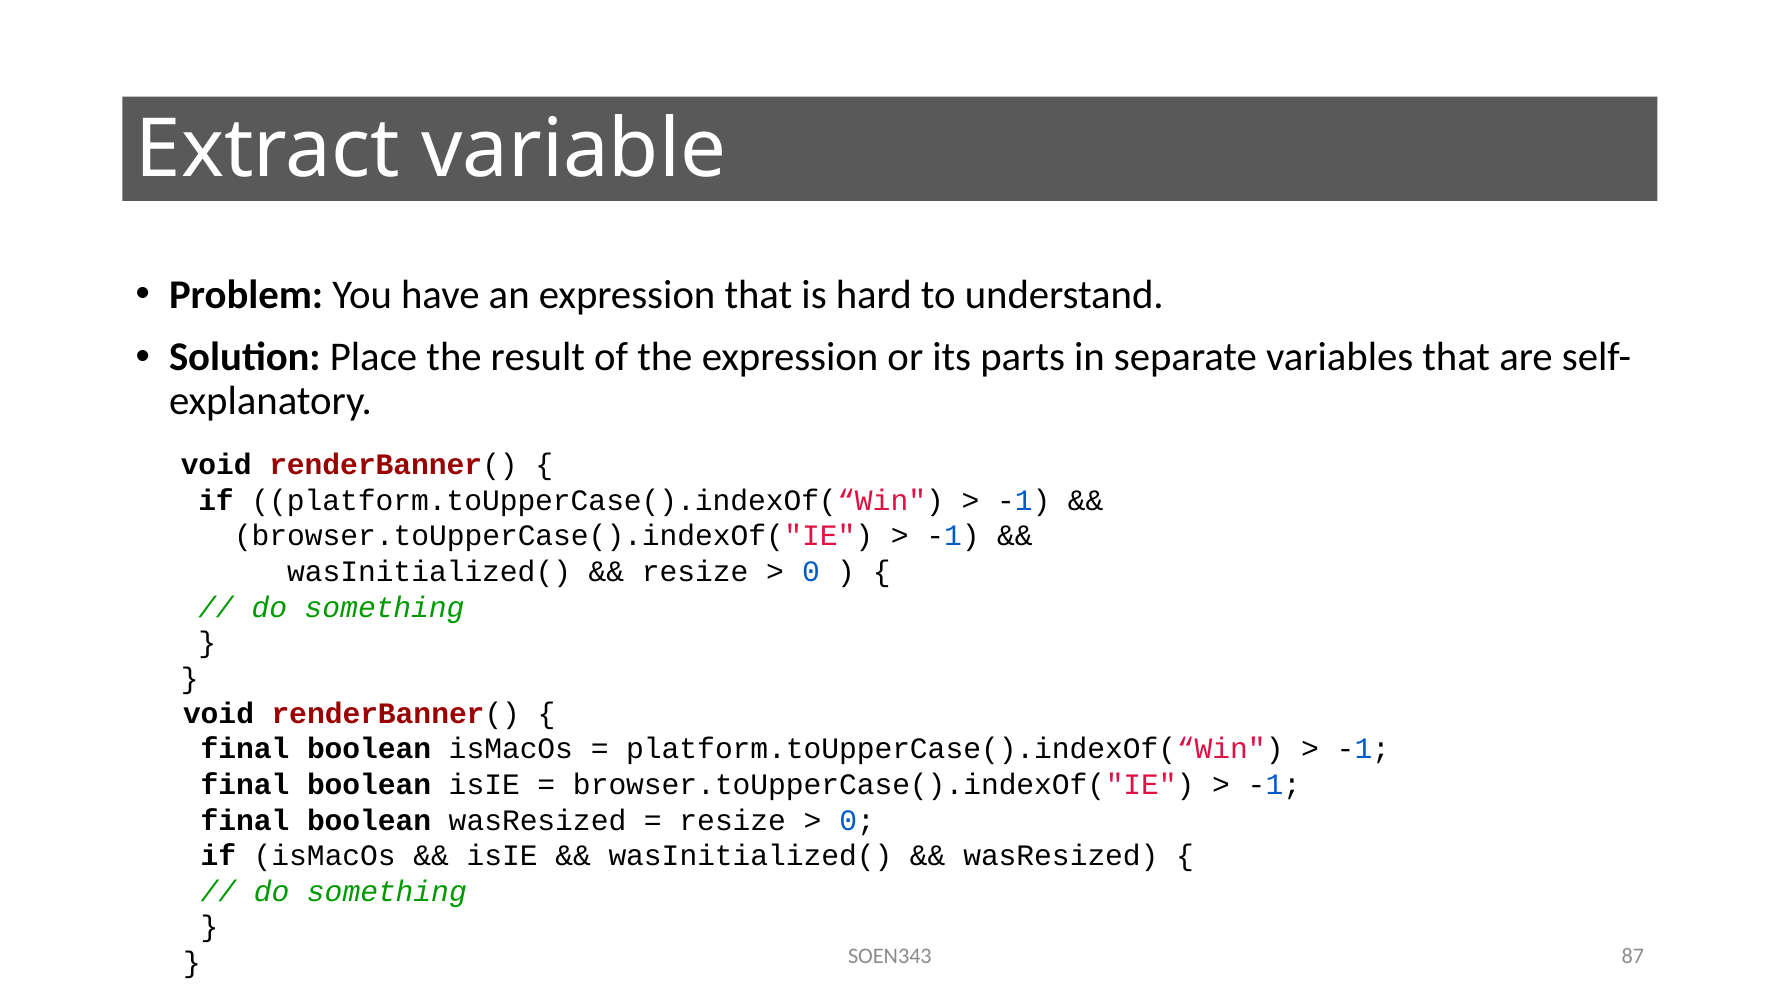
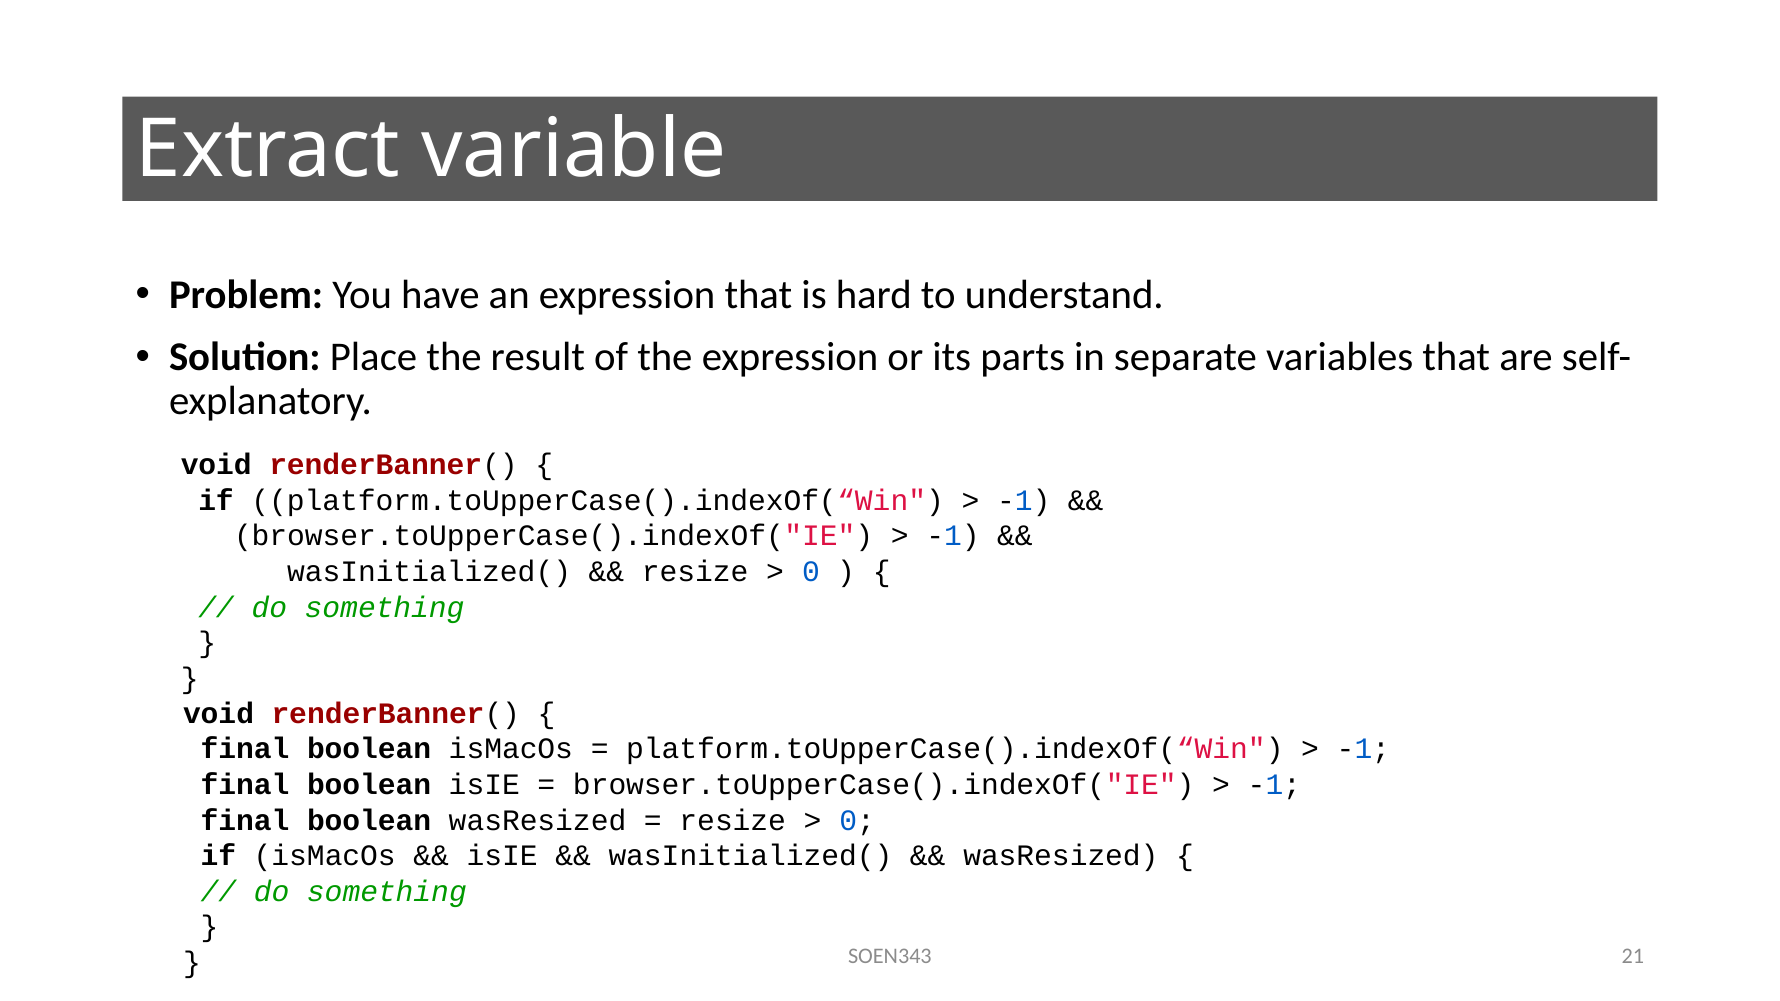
87: 87 -> 21 (1633, 956)
